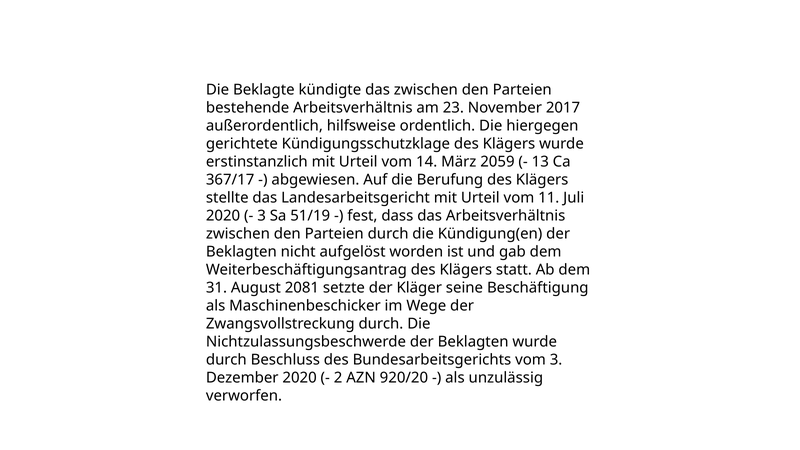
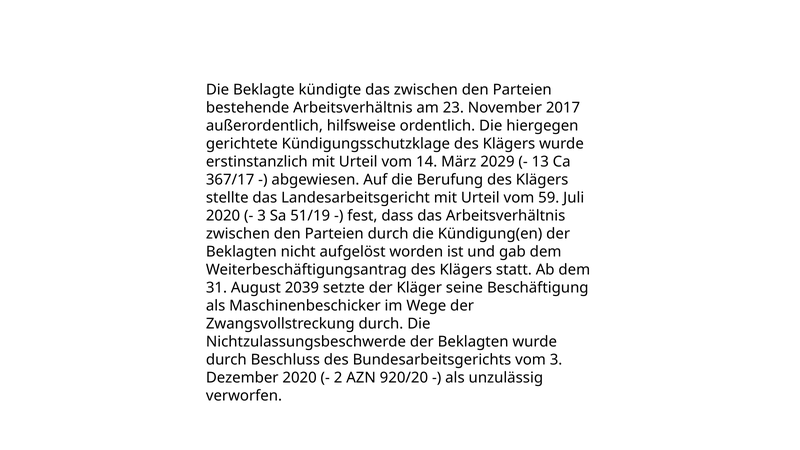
2059: 2059 -> 2029 (497, 162)
11: 11 -> 59 (549, 198)
2081: 2081 -> 2039 (302, 288)
